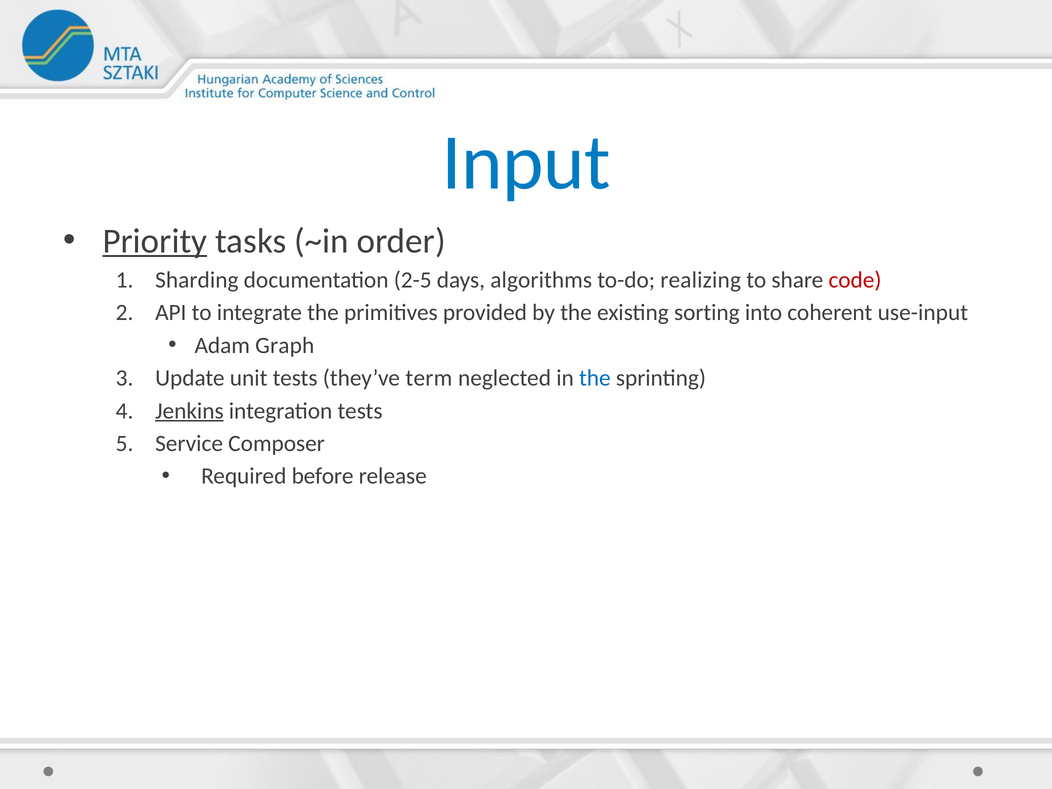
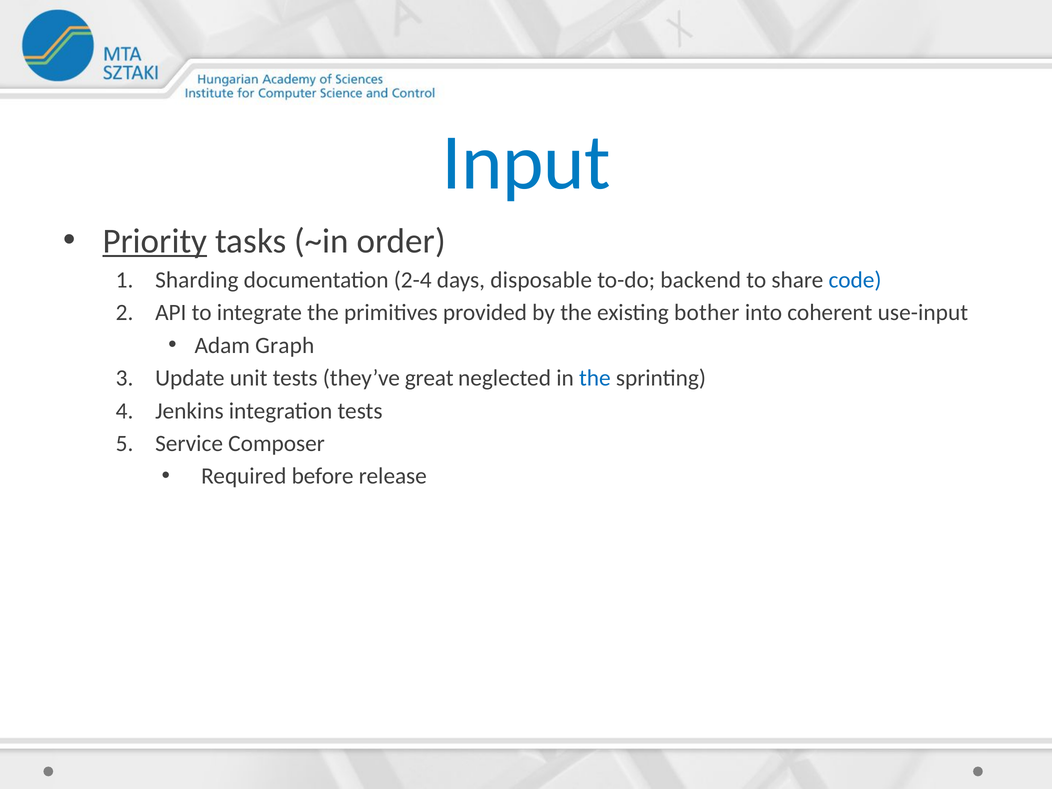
2-5: 2-5 -> 2-4 (413, 280)
algorithms: algorithms -> disposable (541, 280)
realizing: realizing -> backend (701, 280)
code colour: red -> blue (855, 280)
sorting: sorting -> bother (707, 313)
term: term -> great (429, 378)
Jenkins underline: present -> none (189, 411)
